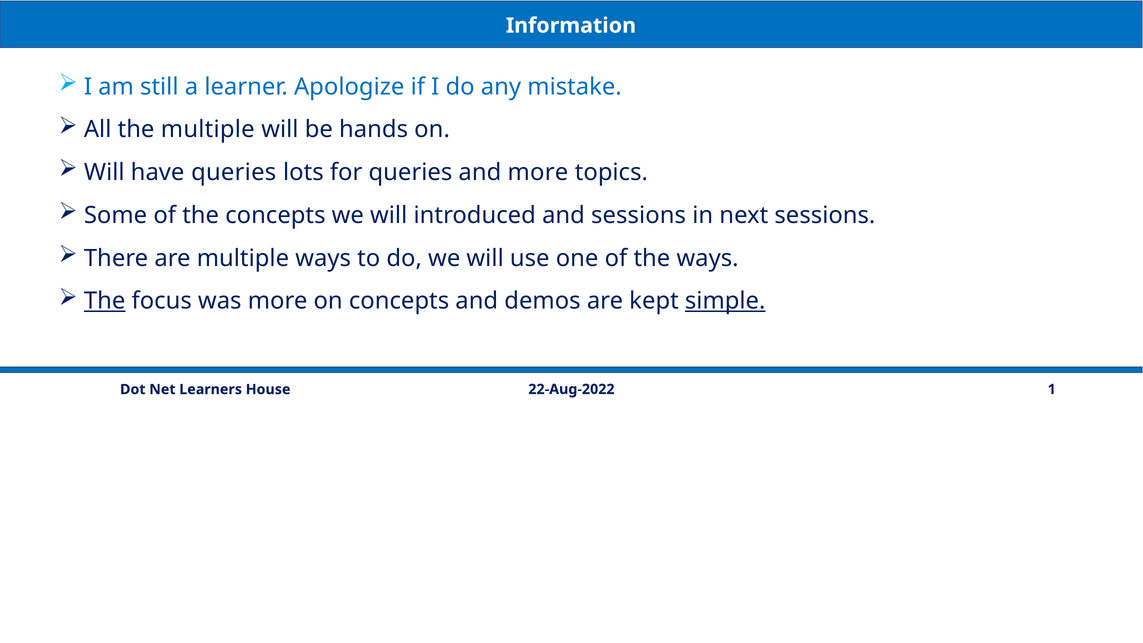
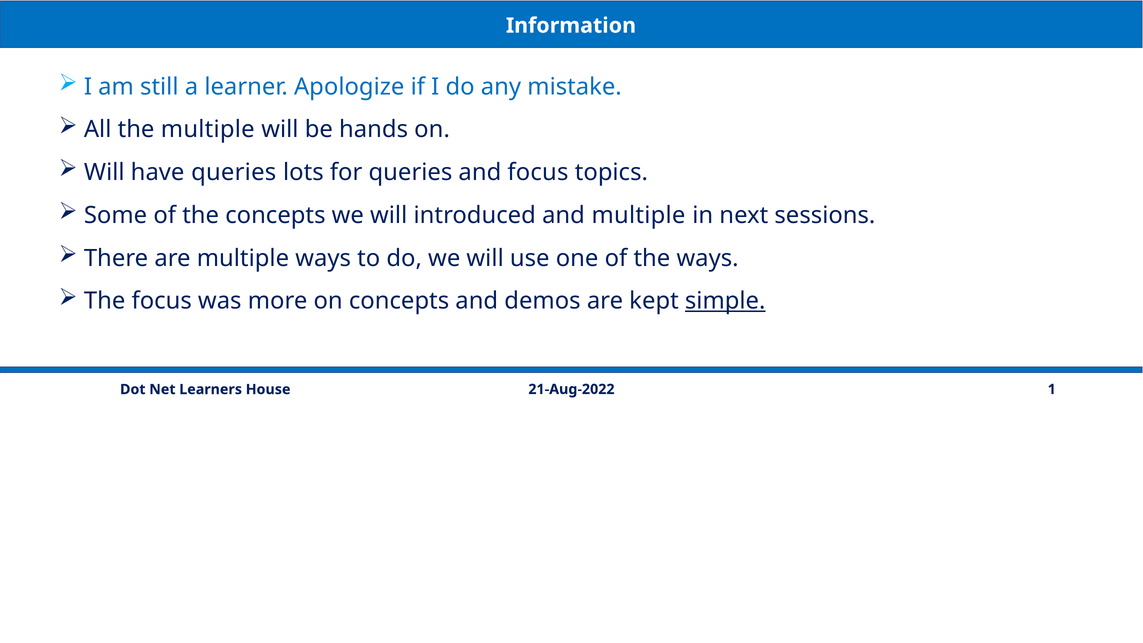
and more: more -> focus (538, 172)
and sessions: sessions -> multiple (638, 215)
The underline: present -> none (105, 301)
22-Aug-2022: 22-Aug-2022 -> 21-Aug-2022 (571, 389)
